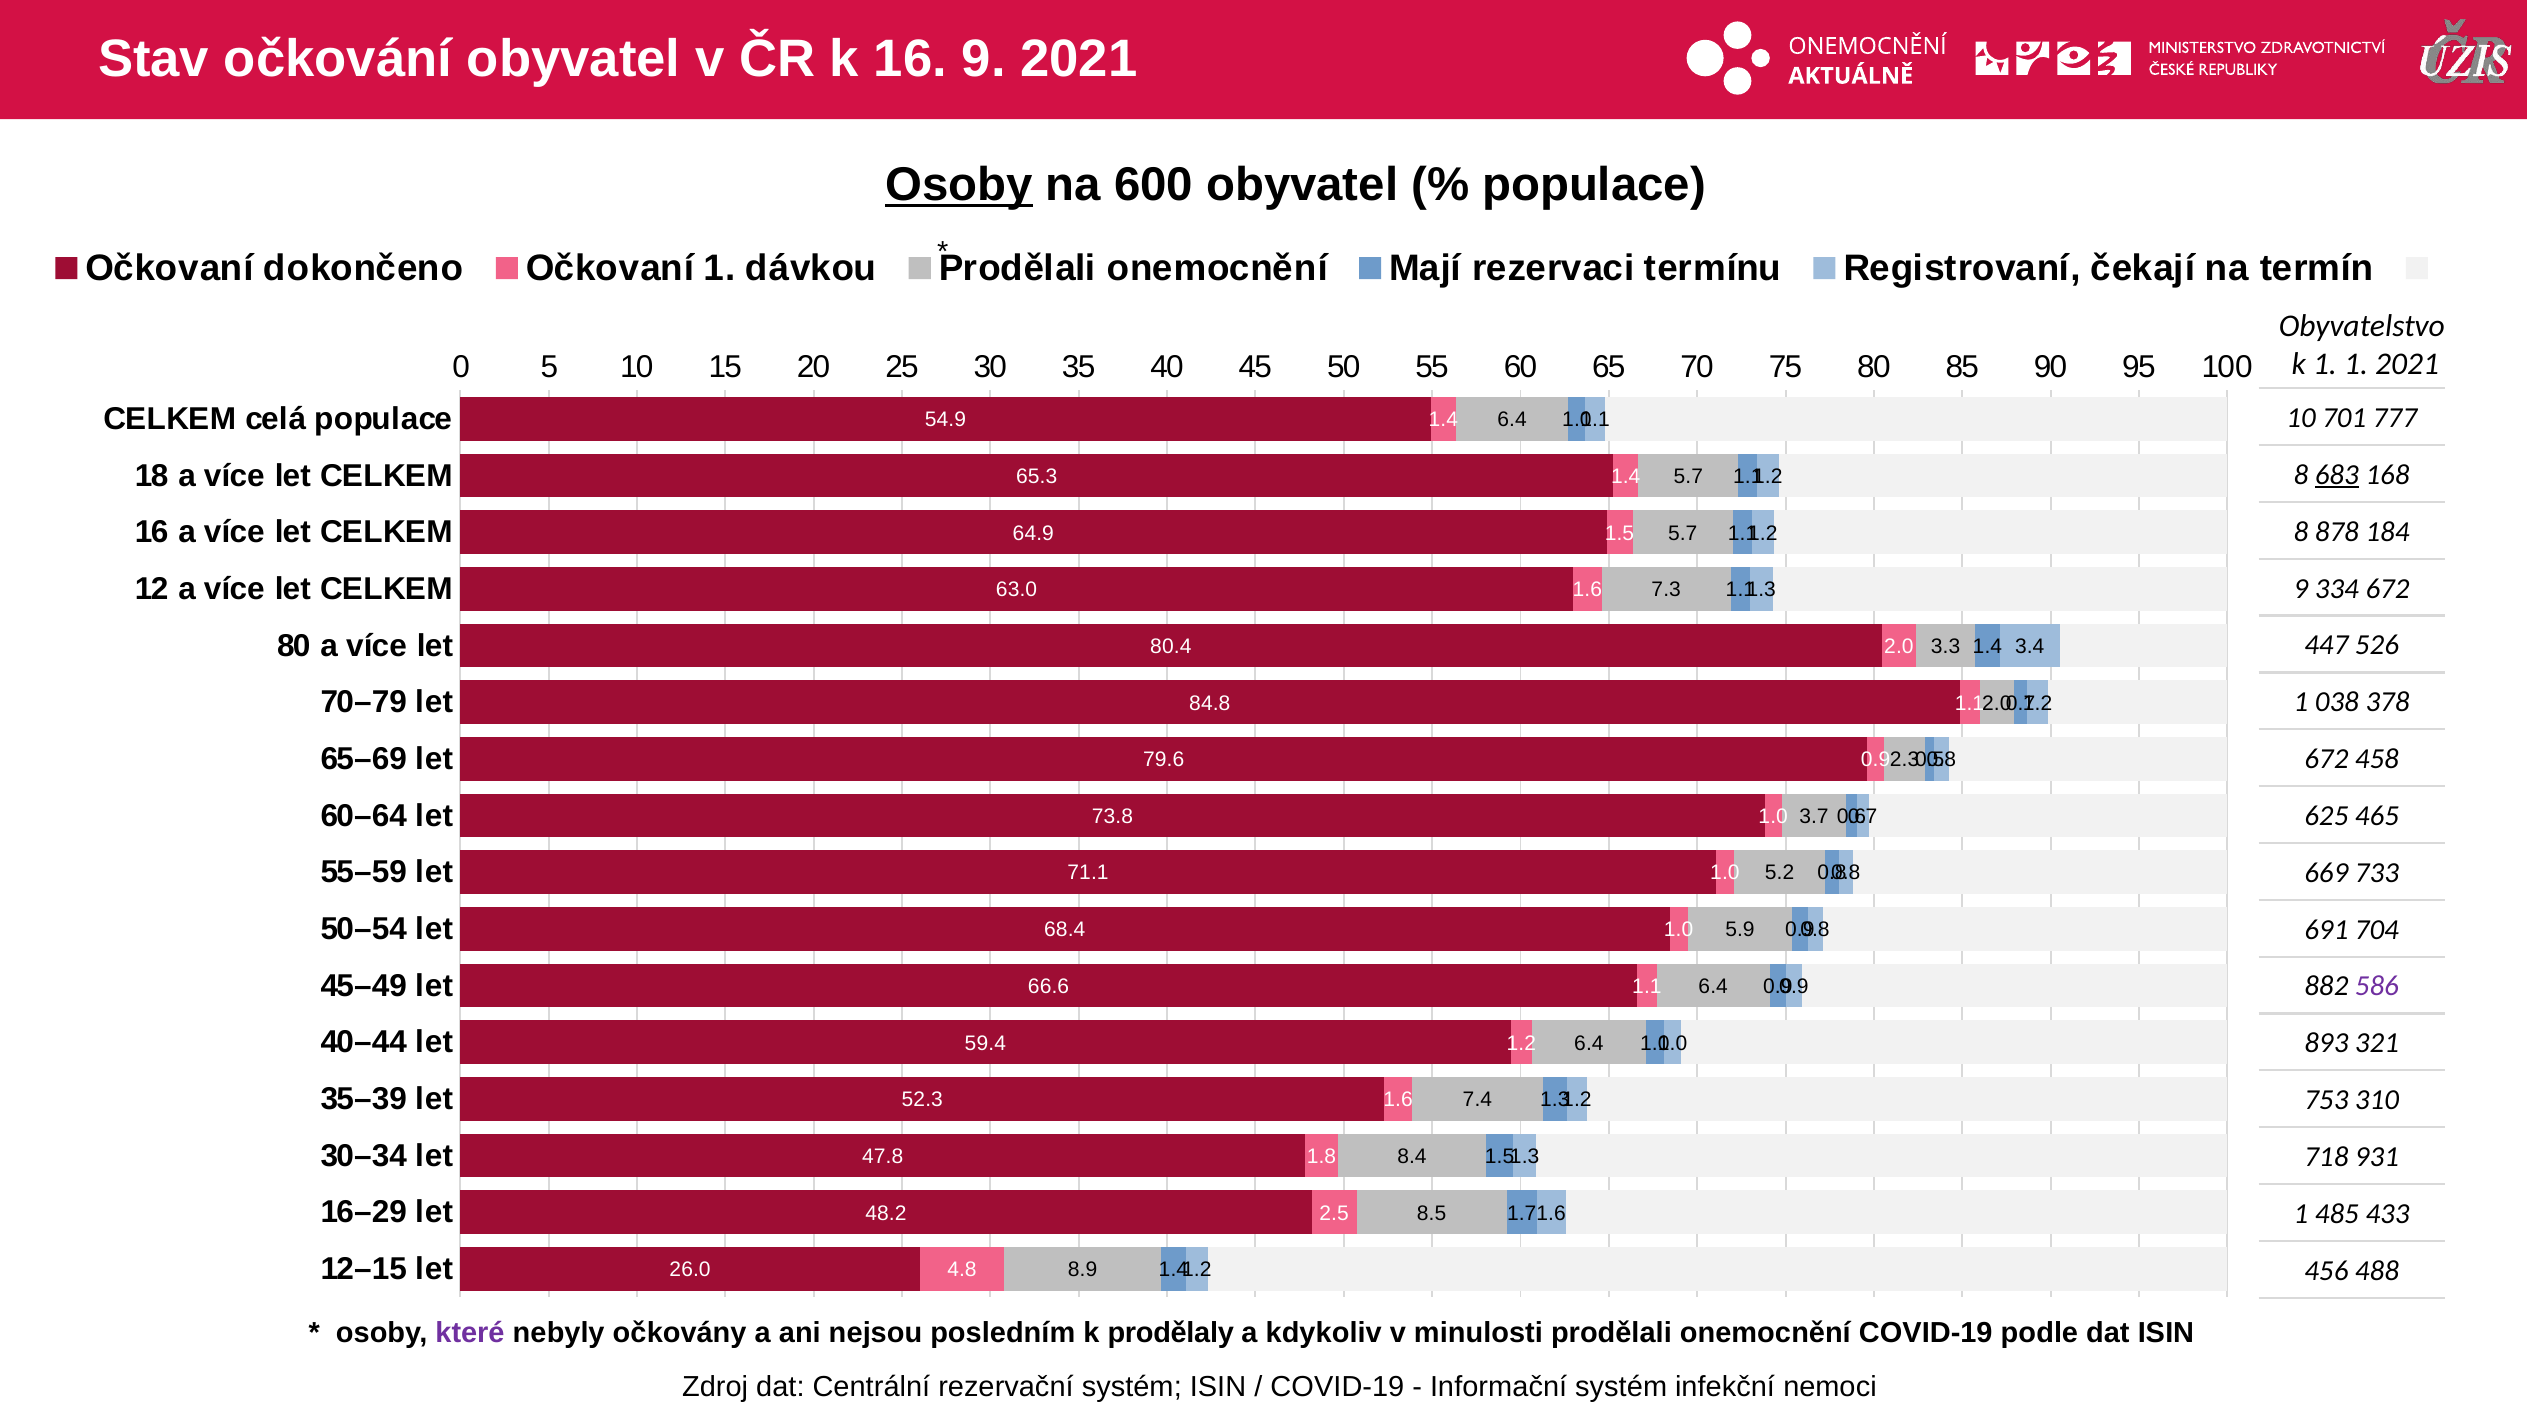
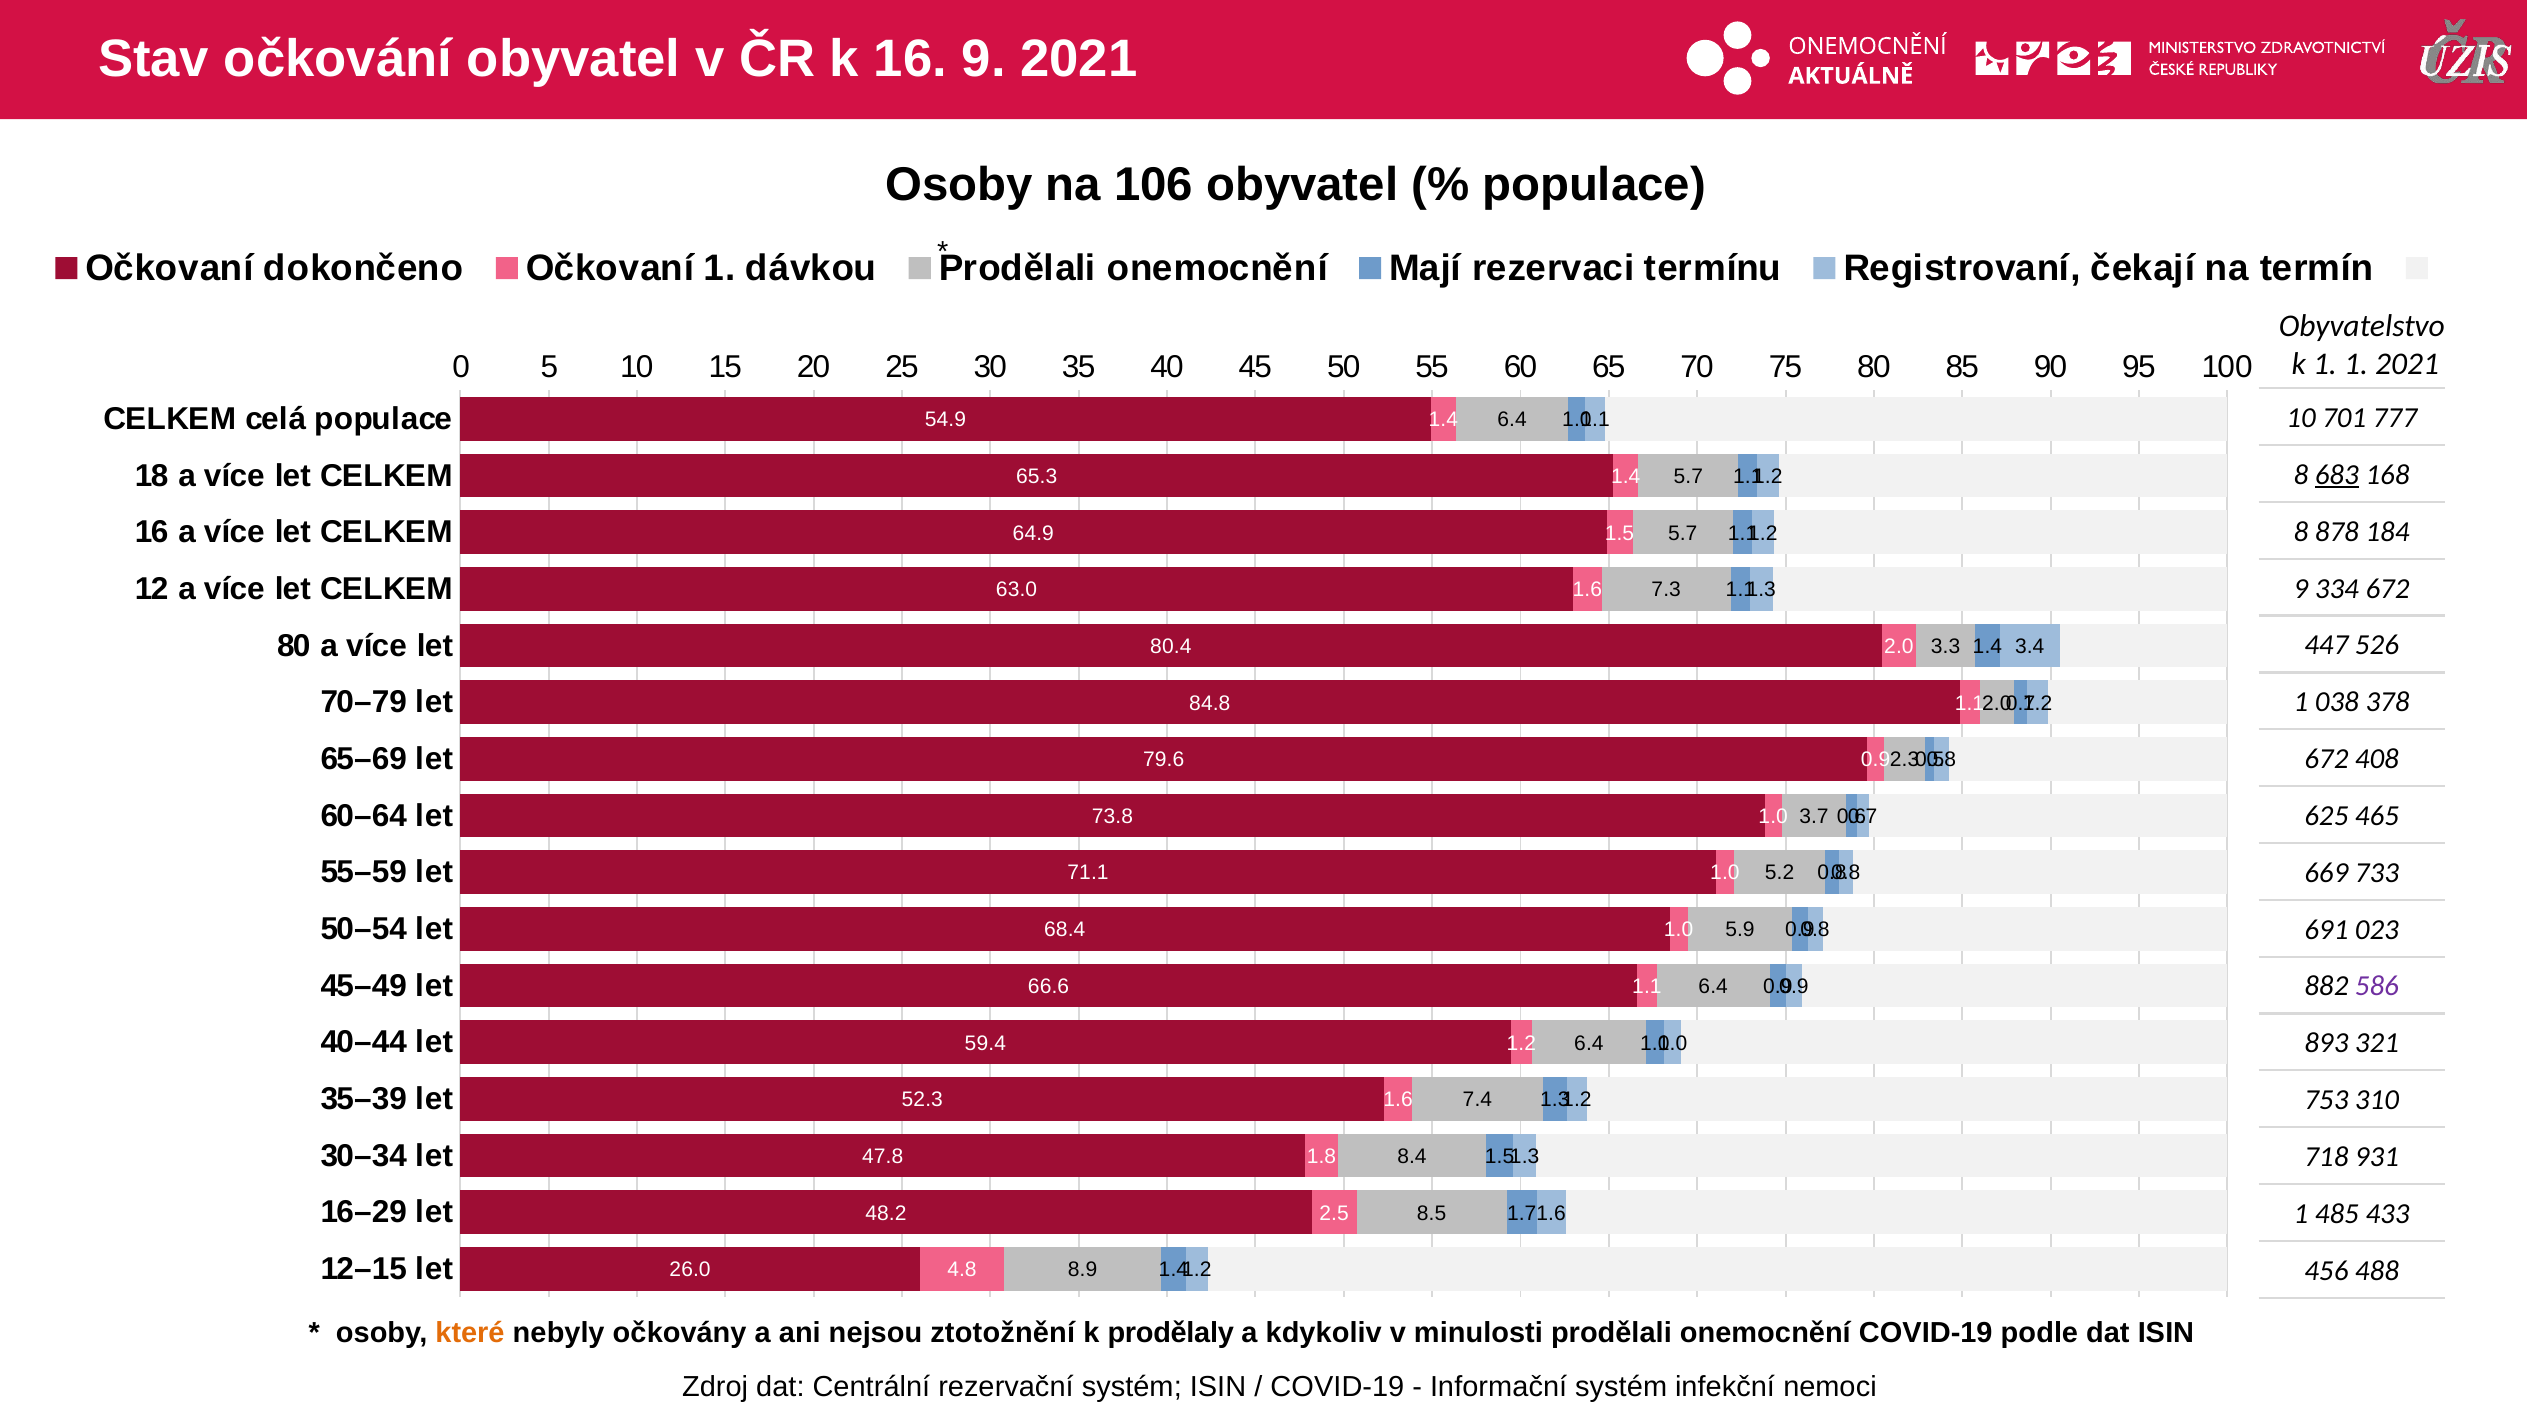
Osoby underline: present -> none (959, 185)
600: 600 -> 106 (1154, 185)
458: 458 -> 408 (2377, 759)
704: 704 -> 023 (2377, 930)
které colour: purple -> orange (470, 1334)
posledním: posledním -> ztotožnění (1003, 1334)
